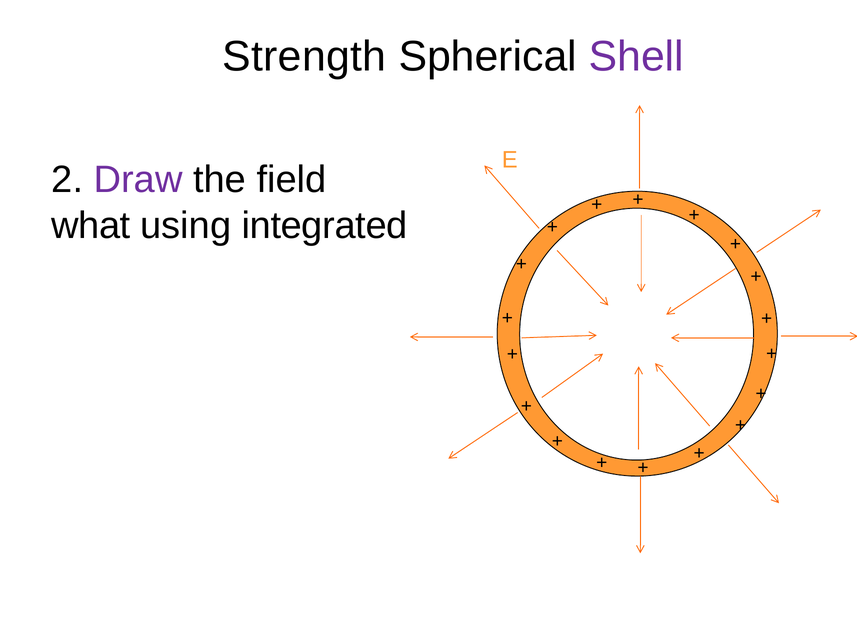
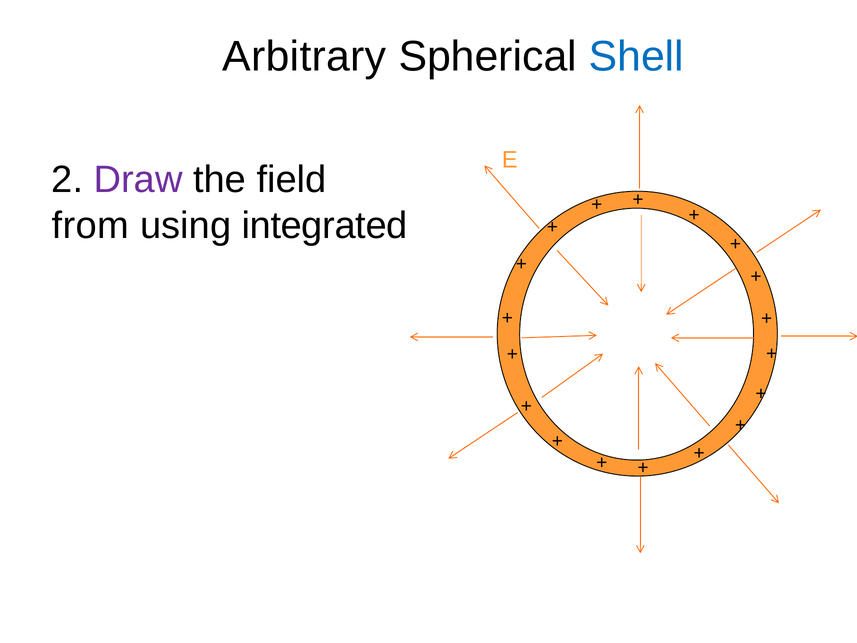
Strength: Strength -> Arbitrary (304, 57)
Shell colour: purple -> blue (636, 57)
what: what -> from (90, 226)
